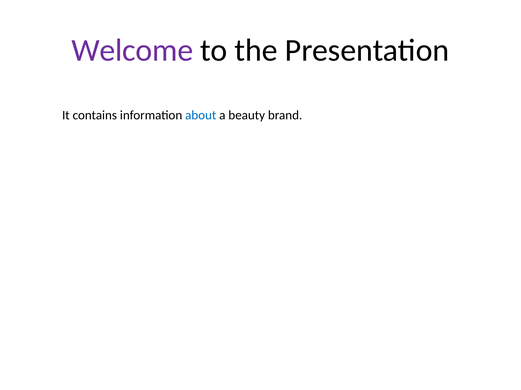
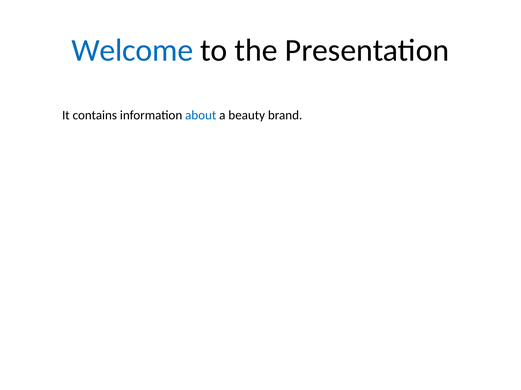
Welcome colour: purple -> blue (132, 50)
